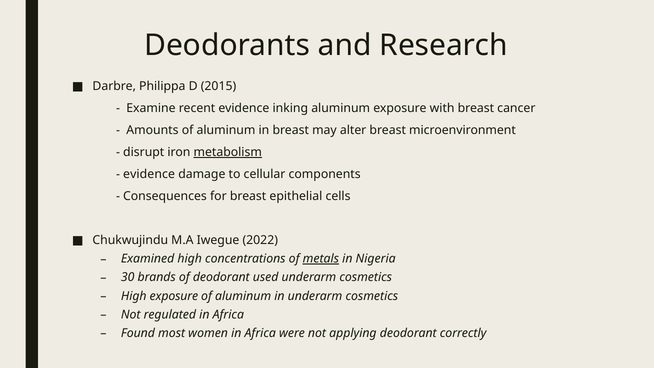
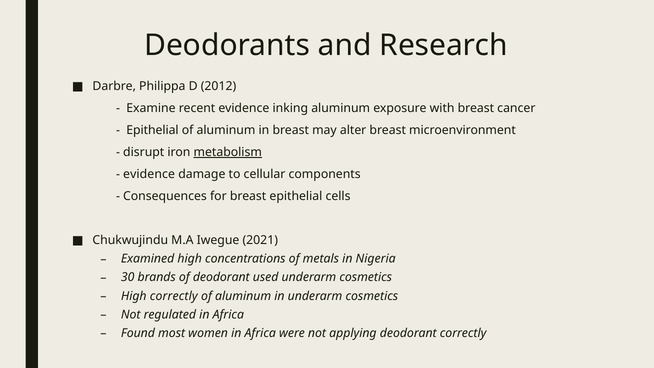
2015: 2015 -> 2012 (219, 86)
Amounts: Amounts -> Epithelial (152, 130)
2022: 2022 -> 2021 (260, 240)
metals underline: present -> none (321, 259)
High exposure: exposure -> correctly (174, 296)
